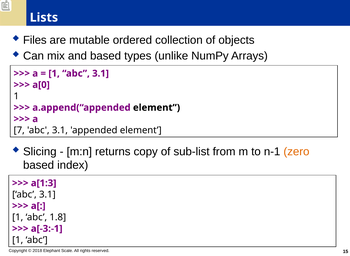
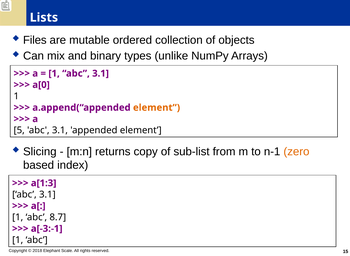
and based: based -> binary (106, 56)
element colour: black -> orange (157, 108)
7: 7 -> 5 (19, 130)
1.8: 1.8 -> 8.7 (58, 217)
